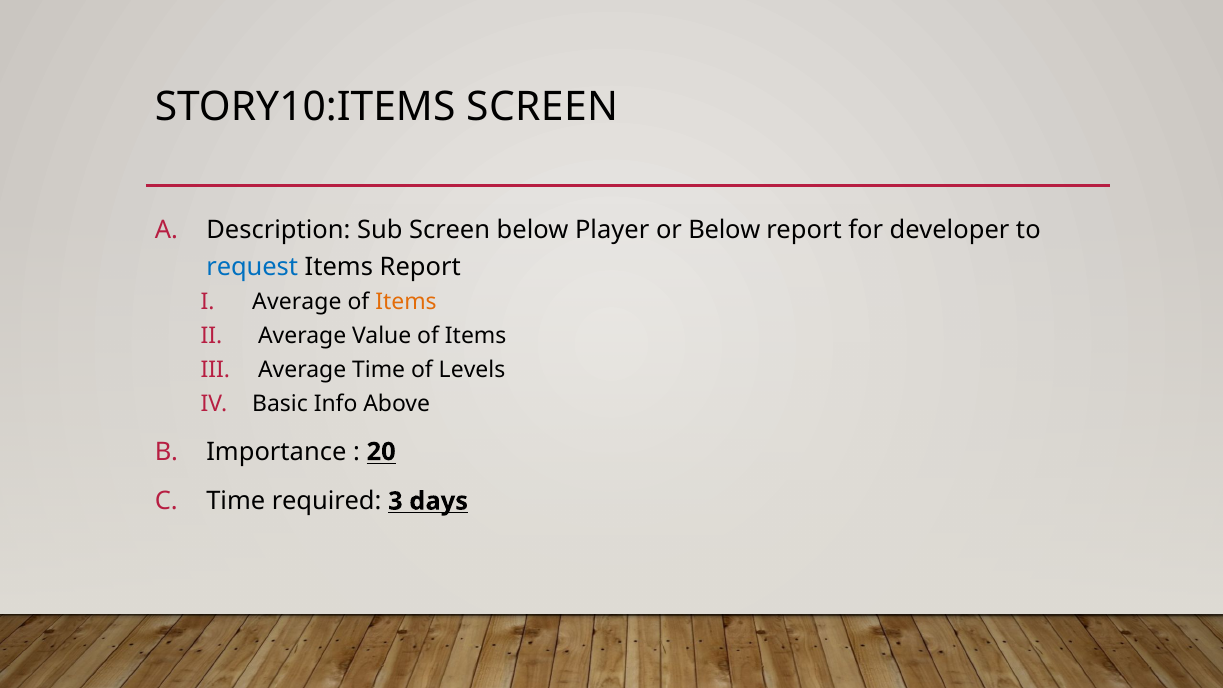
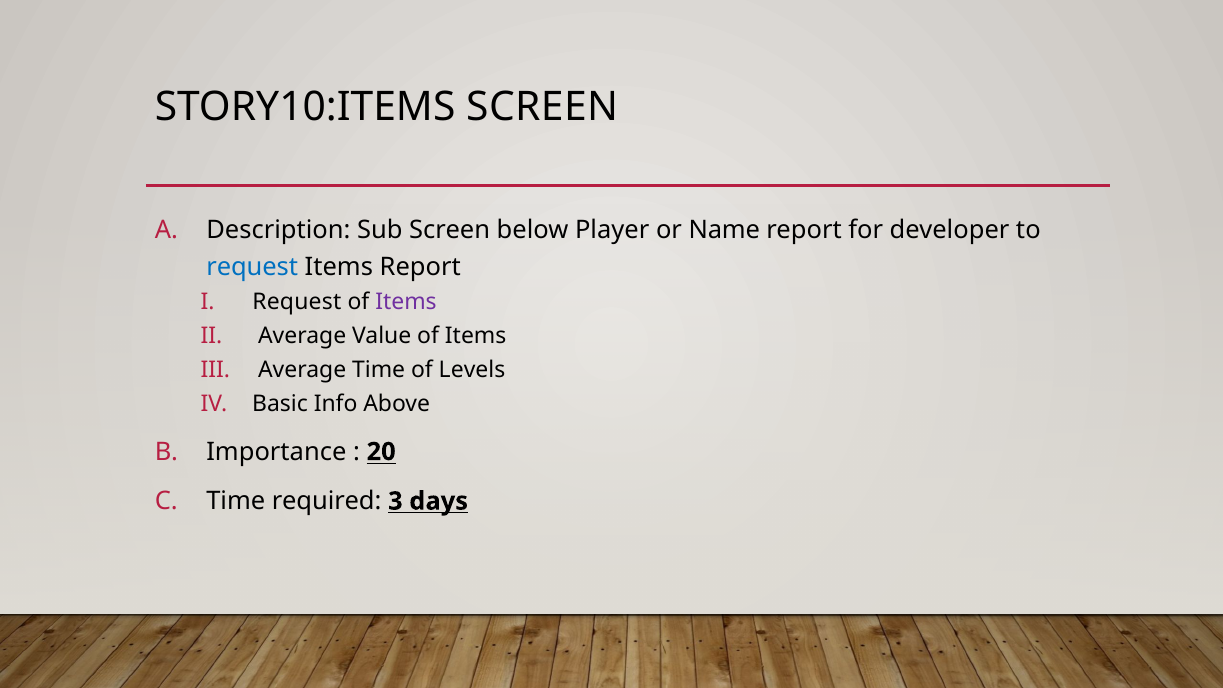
or Below: Below -> Name (724, 230)
Average: Average -> Request (297, 302)
Items colour: orange -> purple (406, 302)
